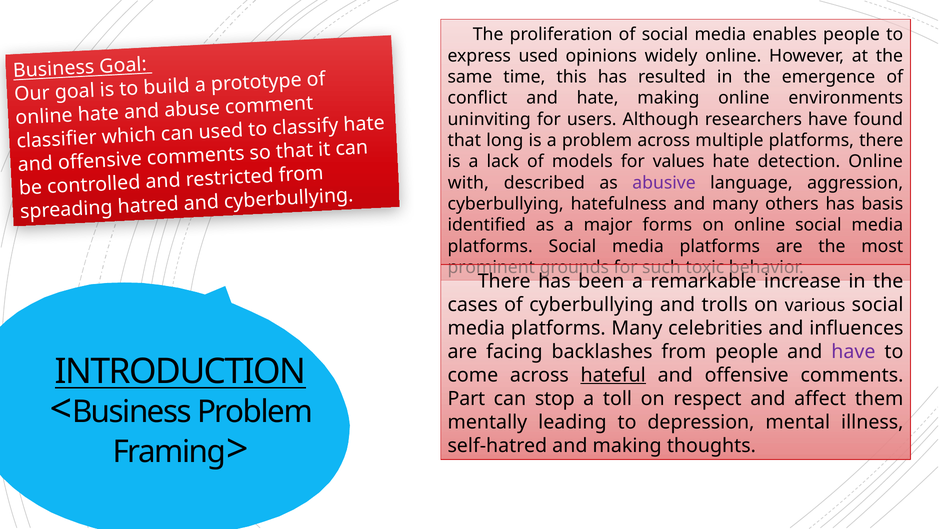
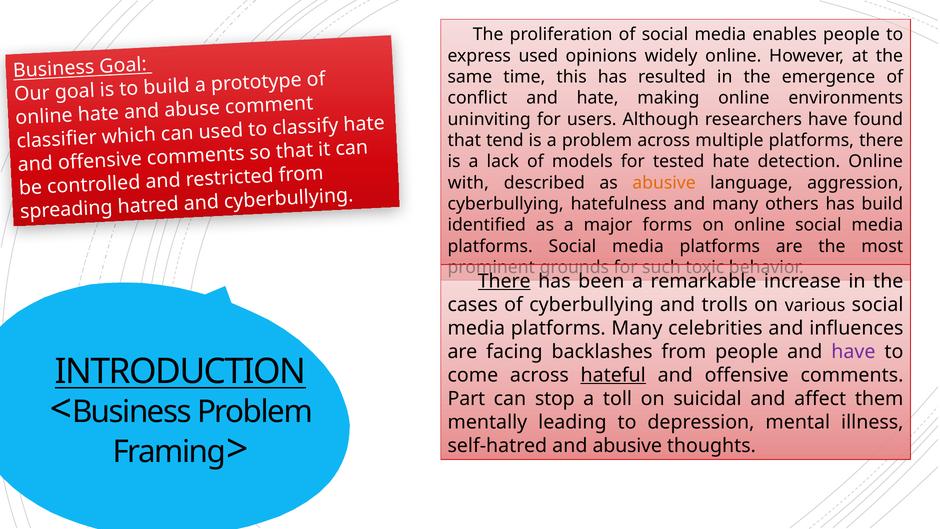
long: long -> tend (505, 140)
values: values -> tested (679, 161)
abusive colour: purple -> orange (664, 183)
has basis: basis -> build (882, 204)
There underline: none -> present (504, 281)
respect: respect -> suicidal (708, 398)
and making: making -> abusive (627, 446)
